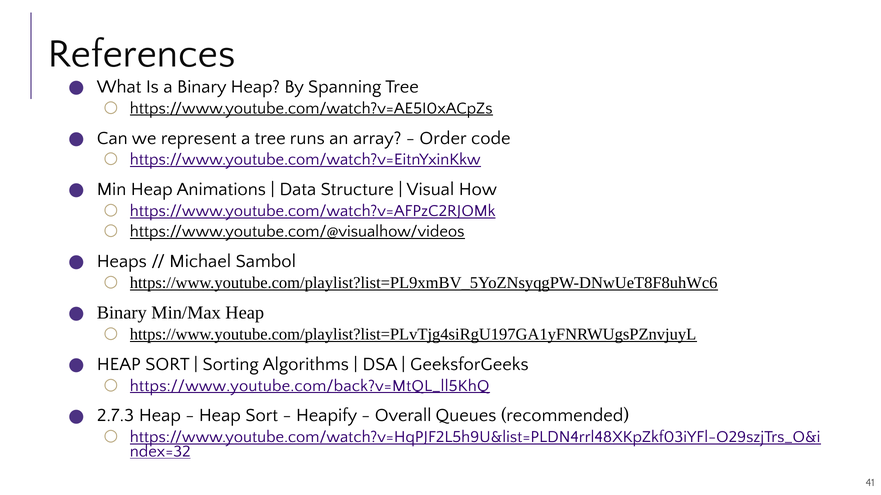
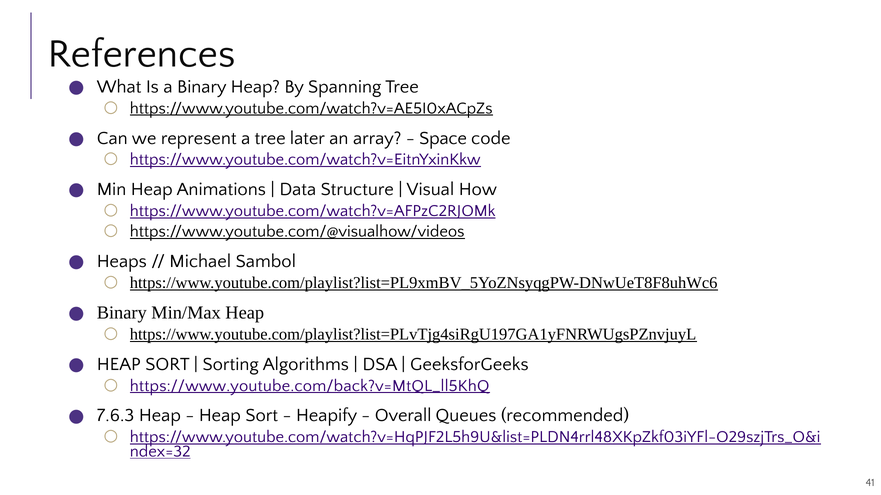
runs: runs -> later (307, 138)
Order: Order -> Space (443, 138)
2.7.3: 2.7.3 -> 7.6.3 (116, 416)
